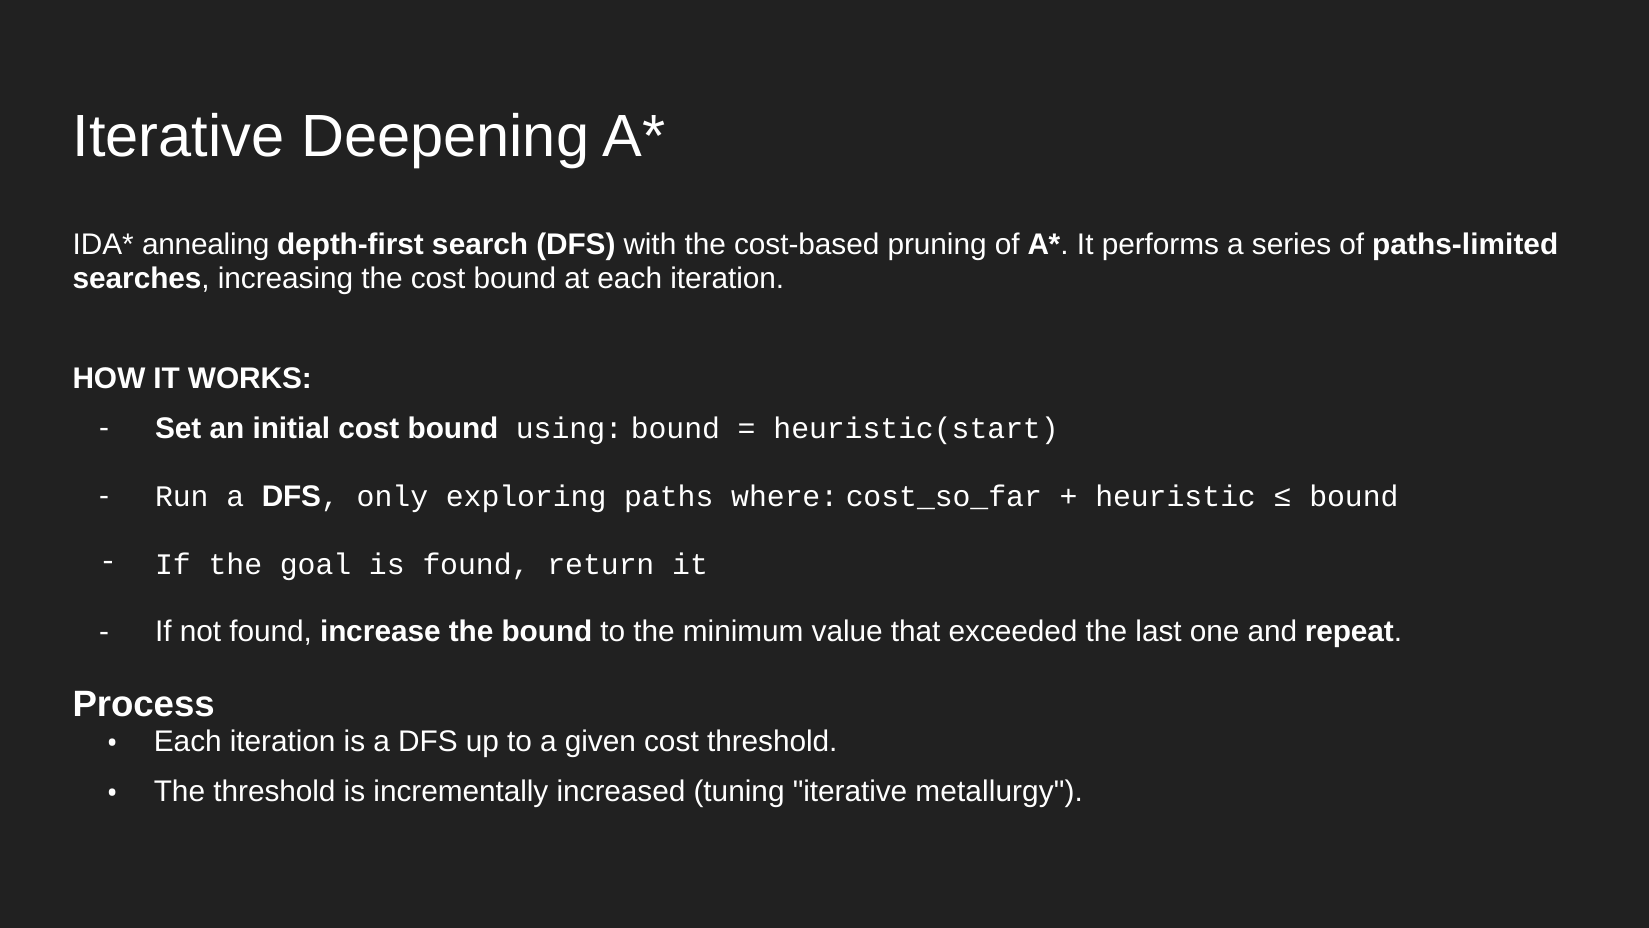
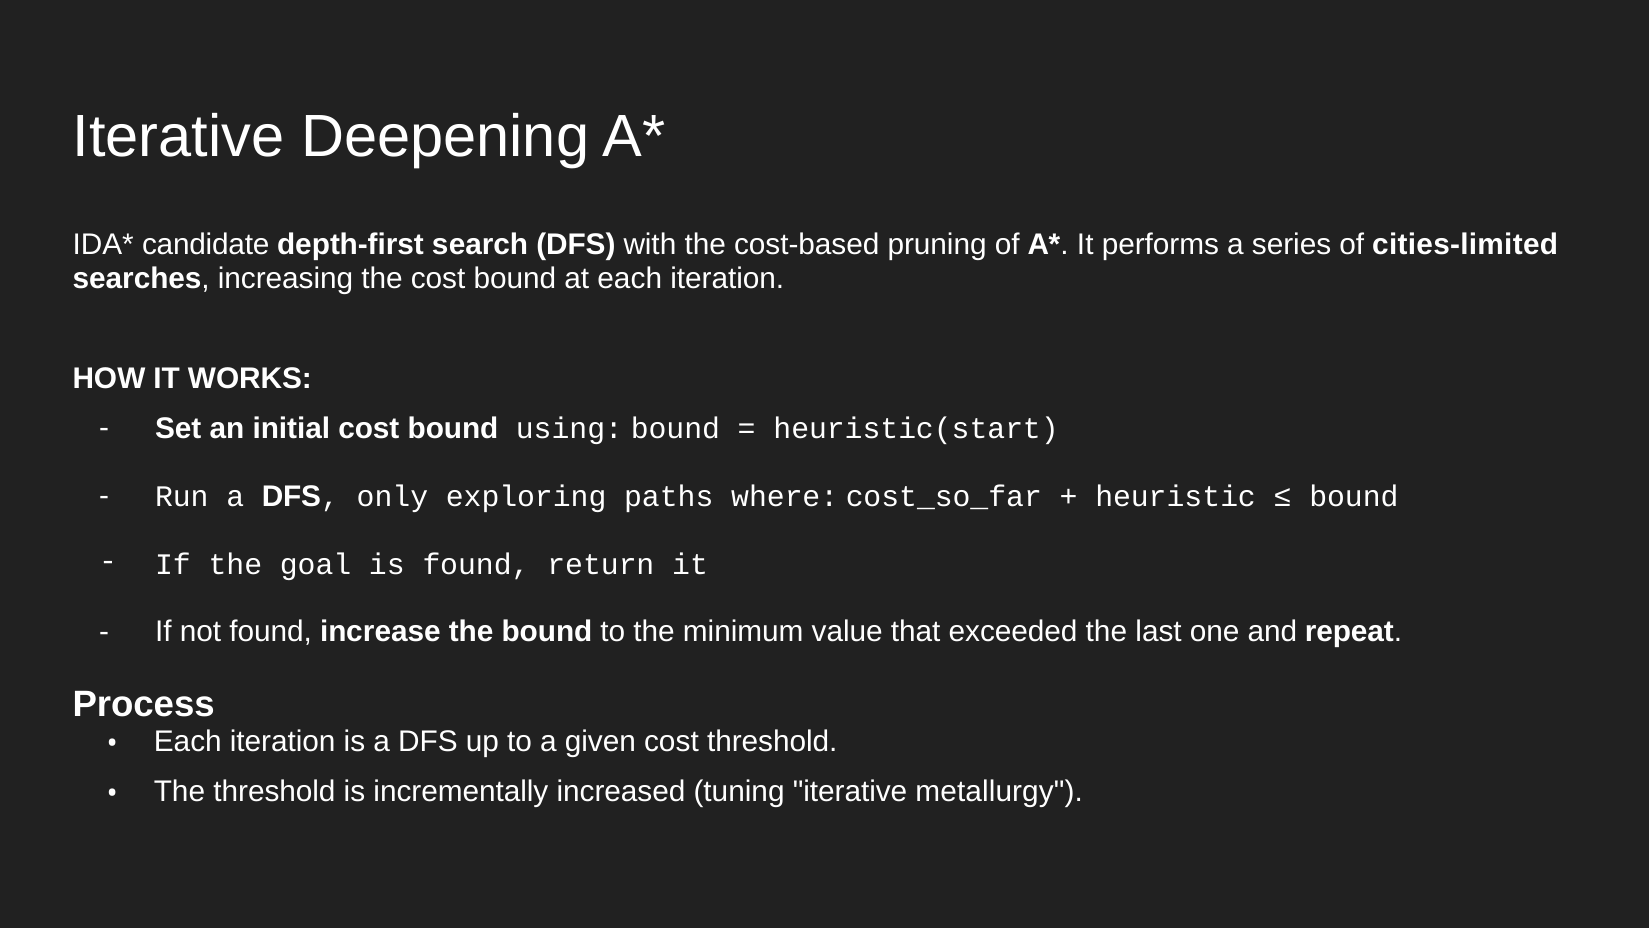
annealing: annealing -> candidate (206, 244)
paths-limited: paths-limited -> cities-limited (1465, 244)
